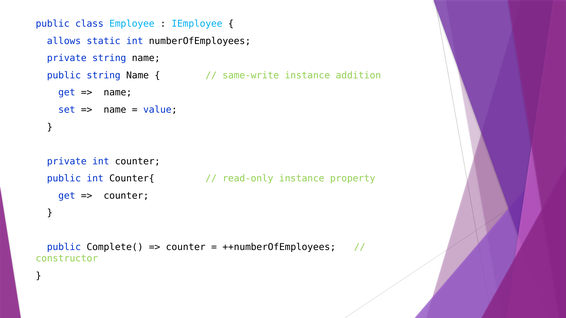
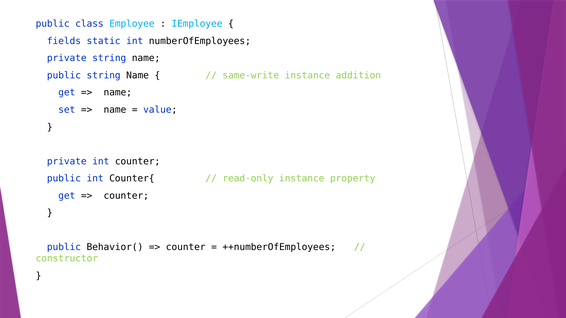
allows: allows -> fields (64, 41)
Complete(: Complete( -> Behavior( (115, 247)
